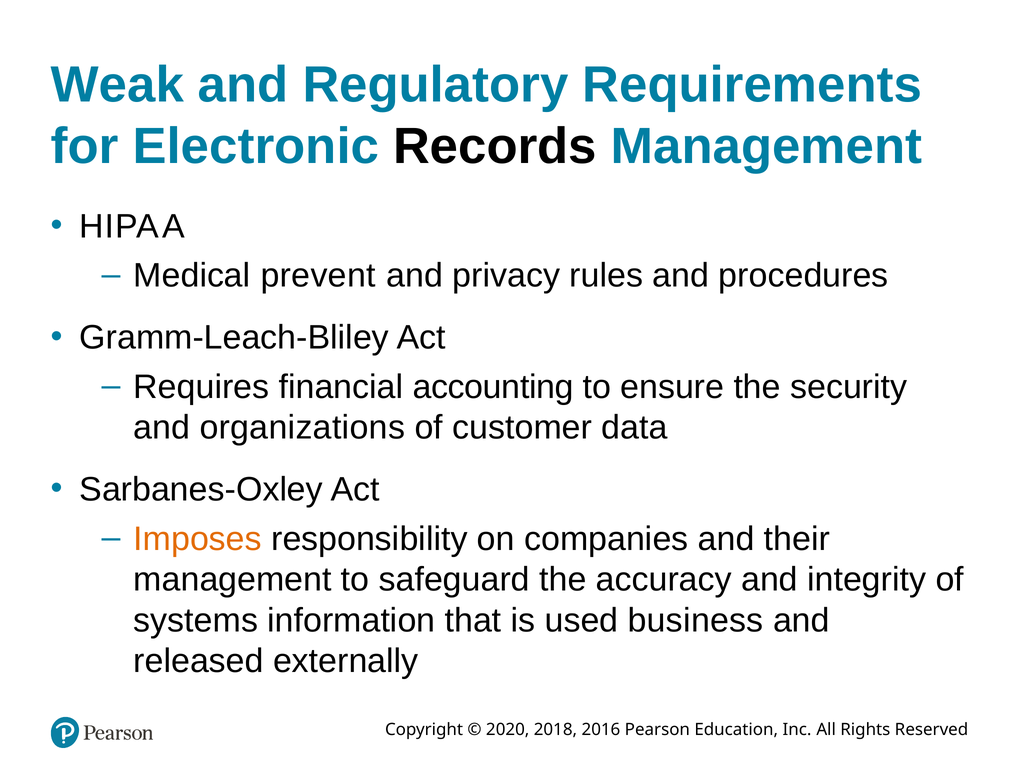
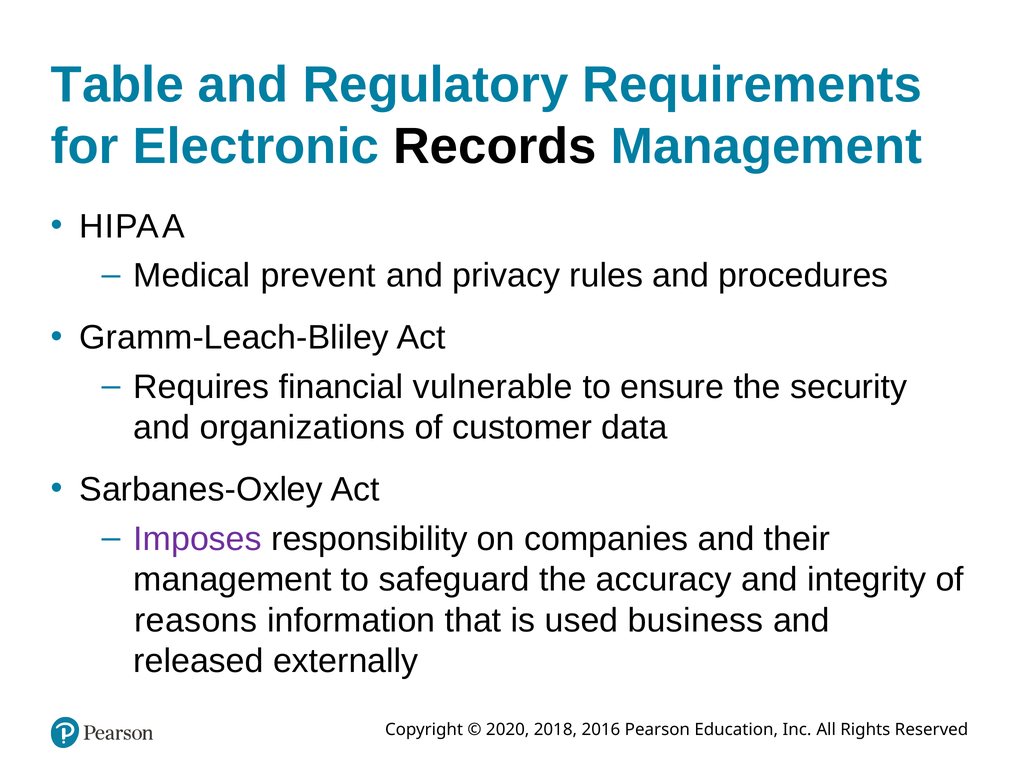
Weak: Weak -> Table (117, 85)
accounting: accounting -> vulnerable (493, 387)
Imposes colour: orange -> purple (198, 539)
systems: systems -> reasons (196, 621)
